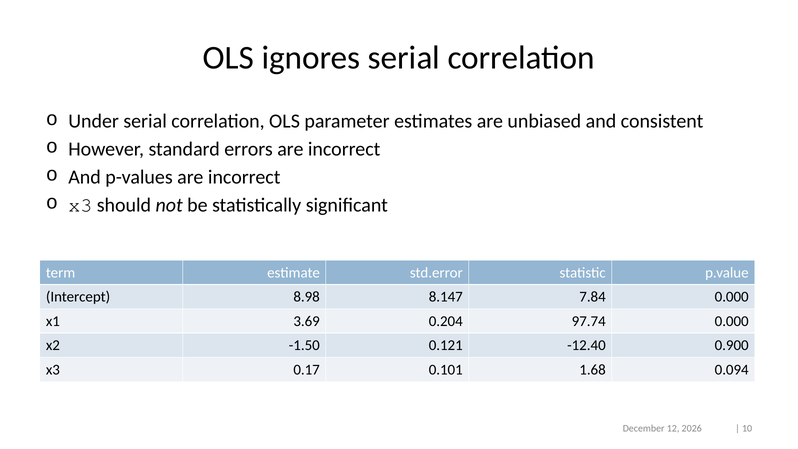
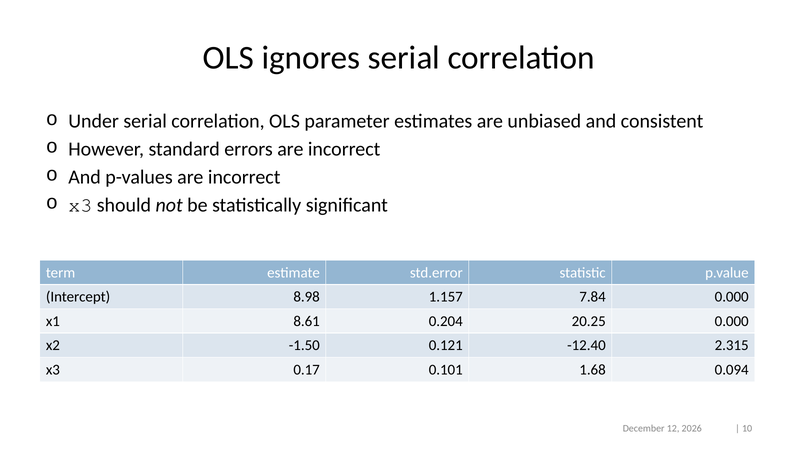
8.147: 8.147 -> 1.157 (446, 297)
3.69: 3.69 -> 8.61 (307, 321)
97.74: 97.74 -> 20.25 (589, 321)
0.900: 0.900 -> 2.315 (732, 345)
